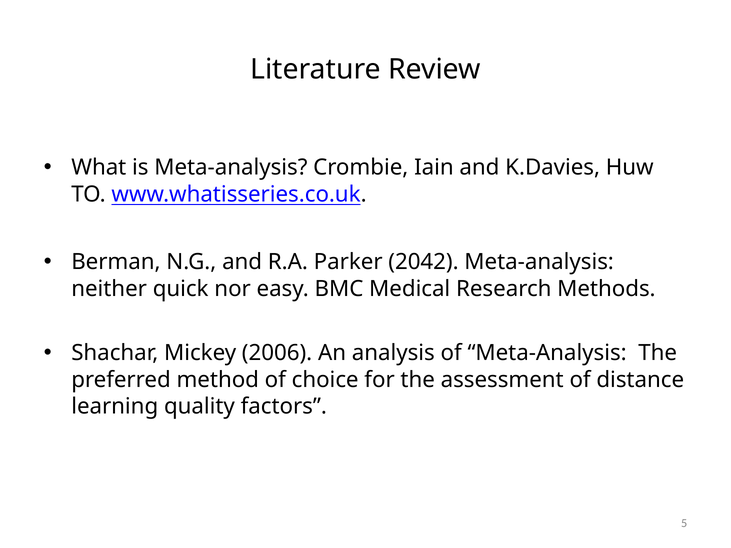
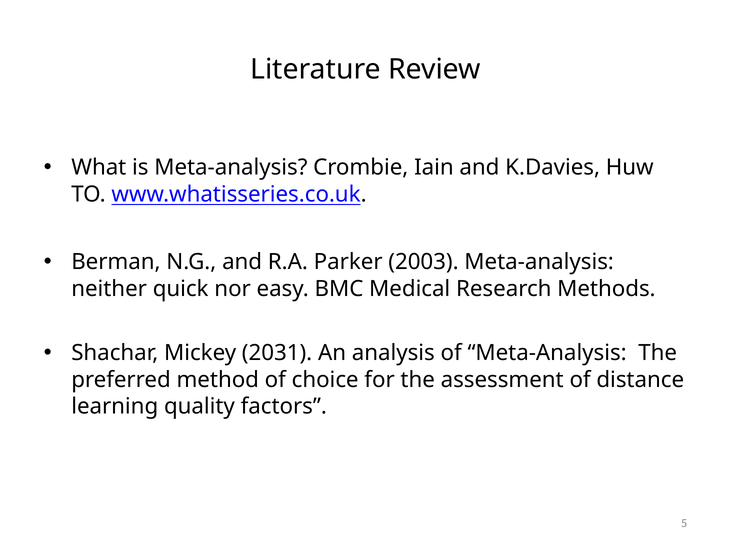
2042: 2042 -> 2003 (423, 262)
2006: 2006 -> 2031 (277, 353)
